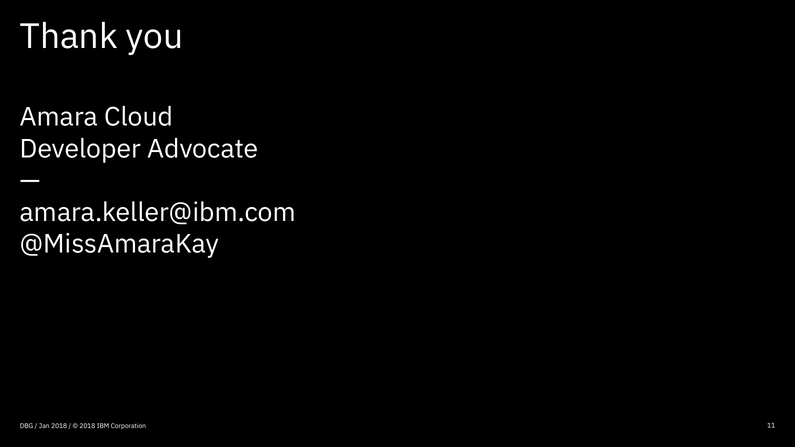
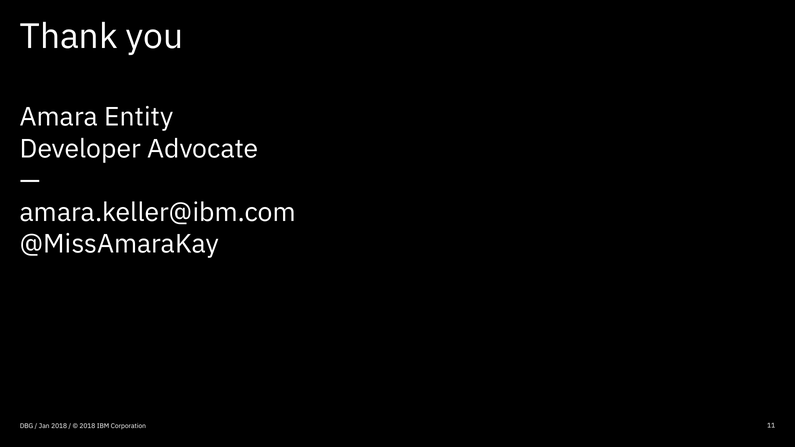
Cloud: Cloud -> Entity (139, 117)
